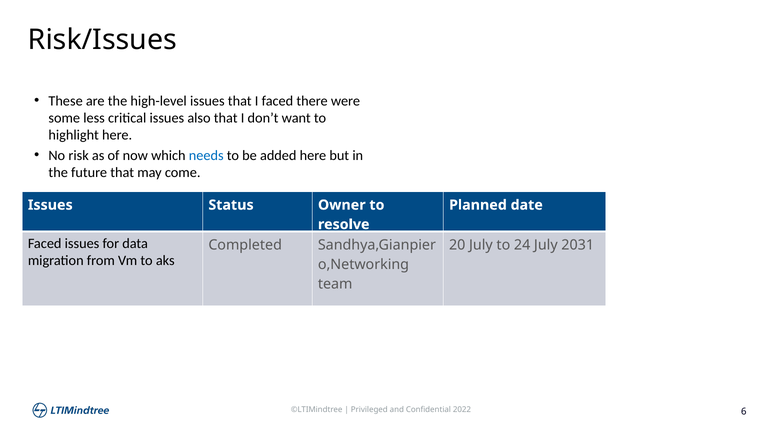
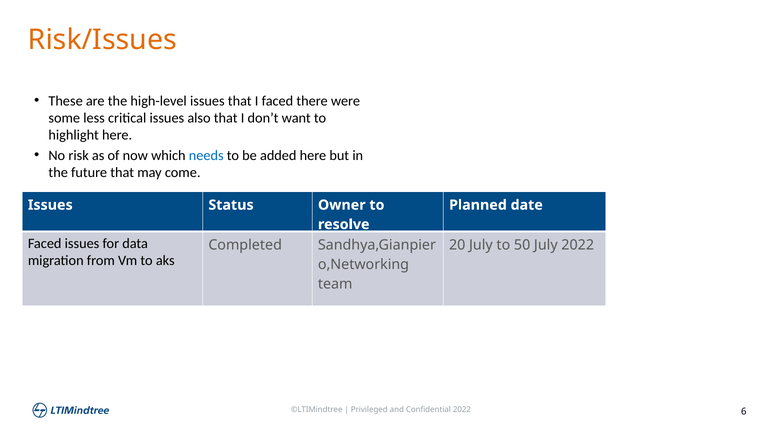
Risk/Issues colour: black -> orange (102, 40)
24: 24 -> 50 (522, 245)
July 2031: 2031 -> 2022 (578, 245)
